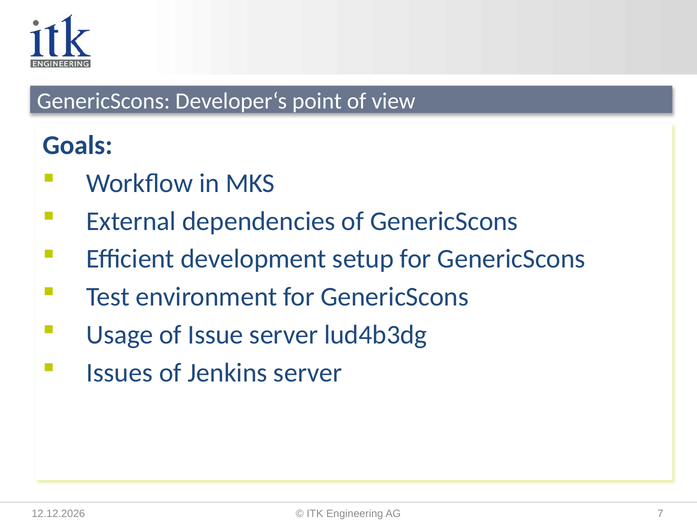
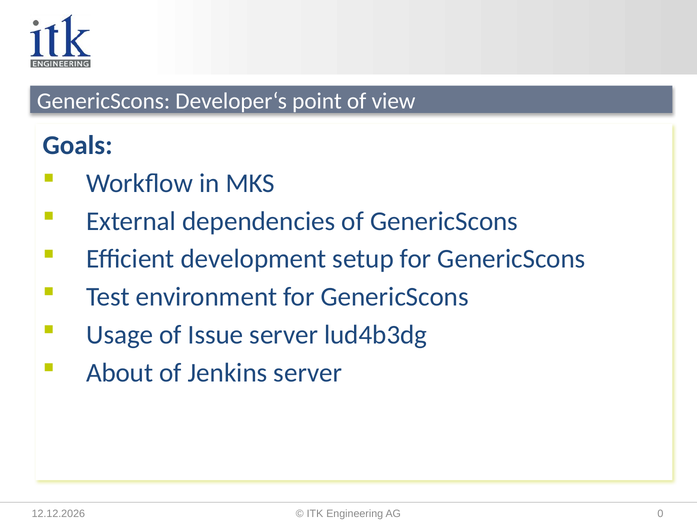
Issues: Issues -> About (120, 373)
7: 7 -> 0 (660, 514)
